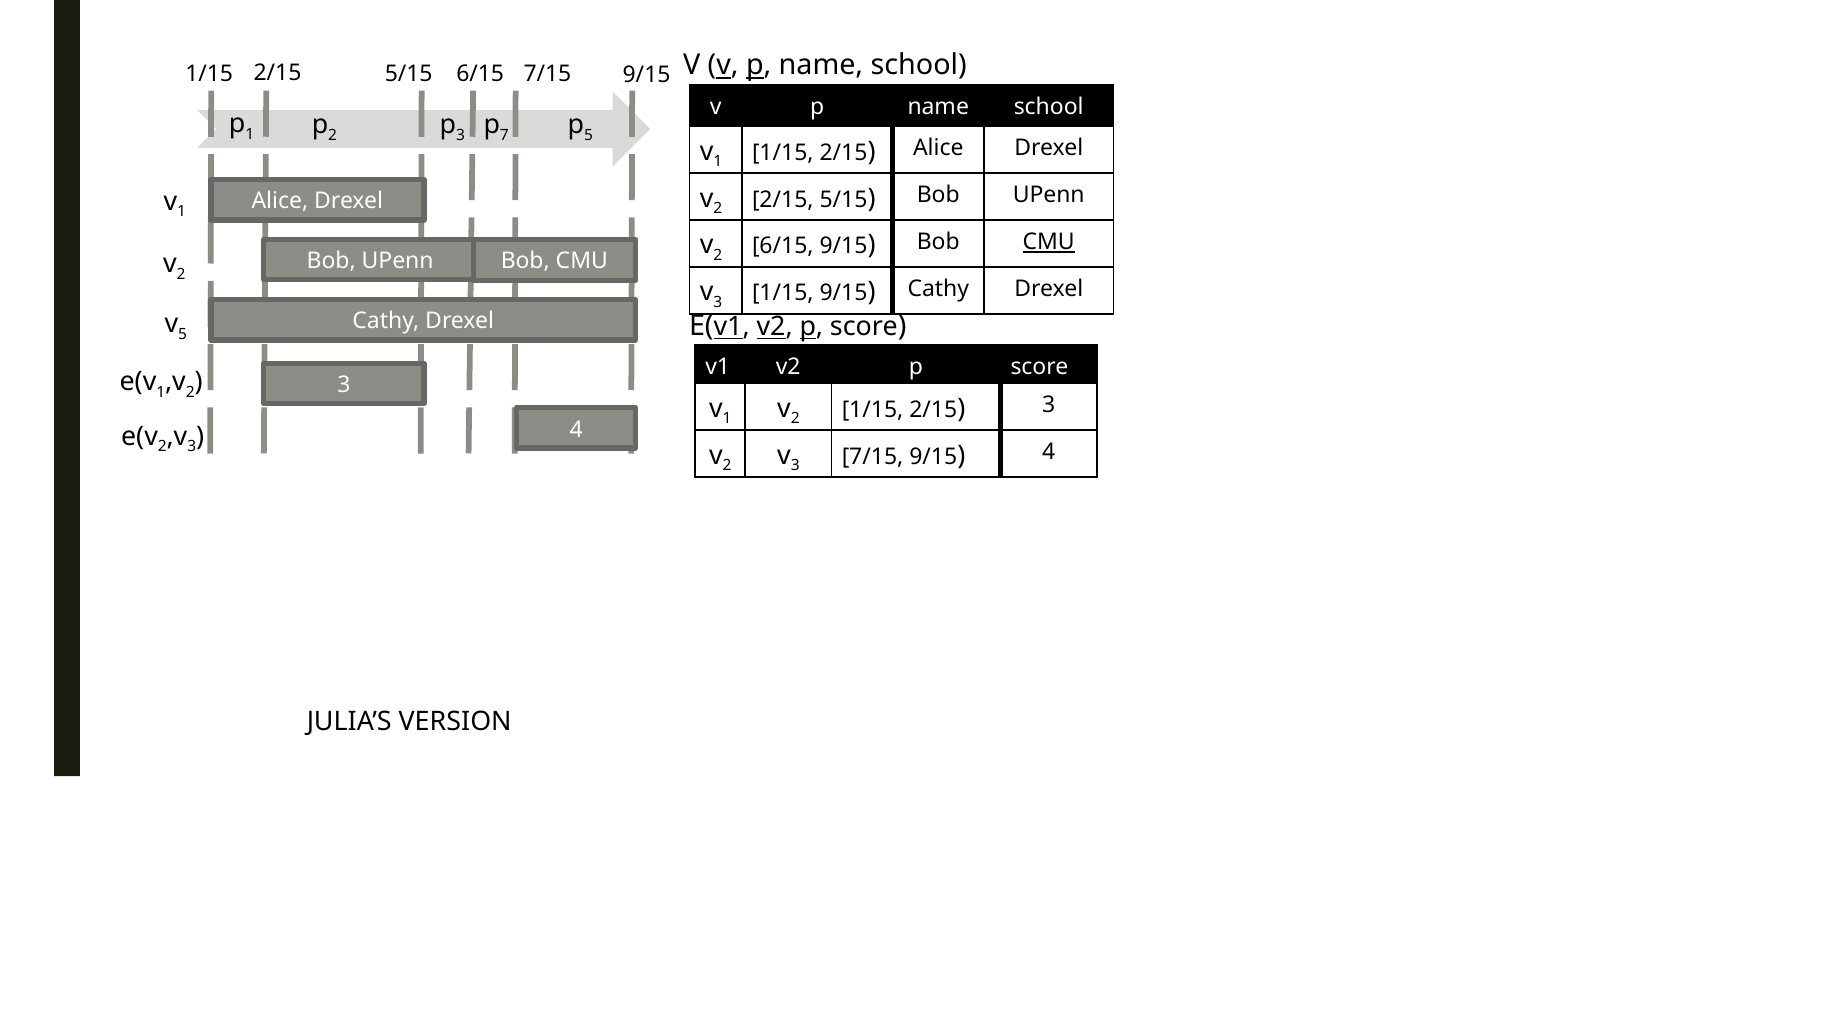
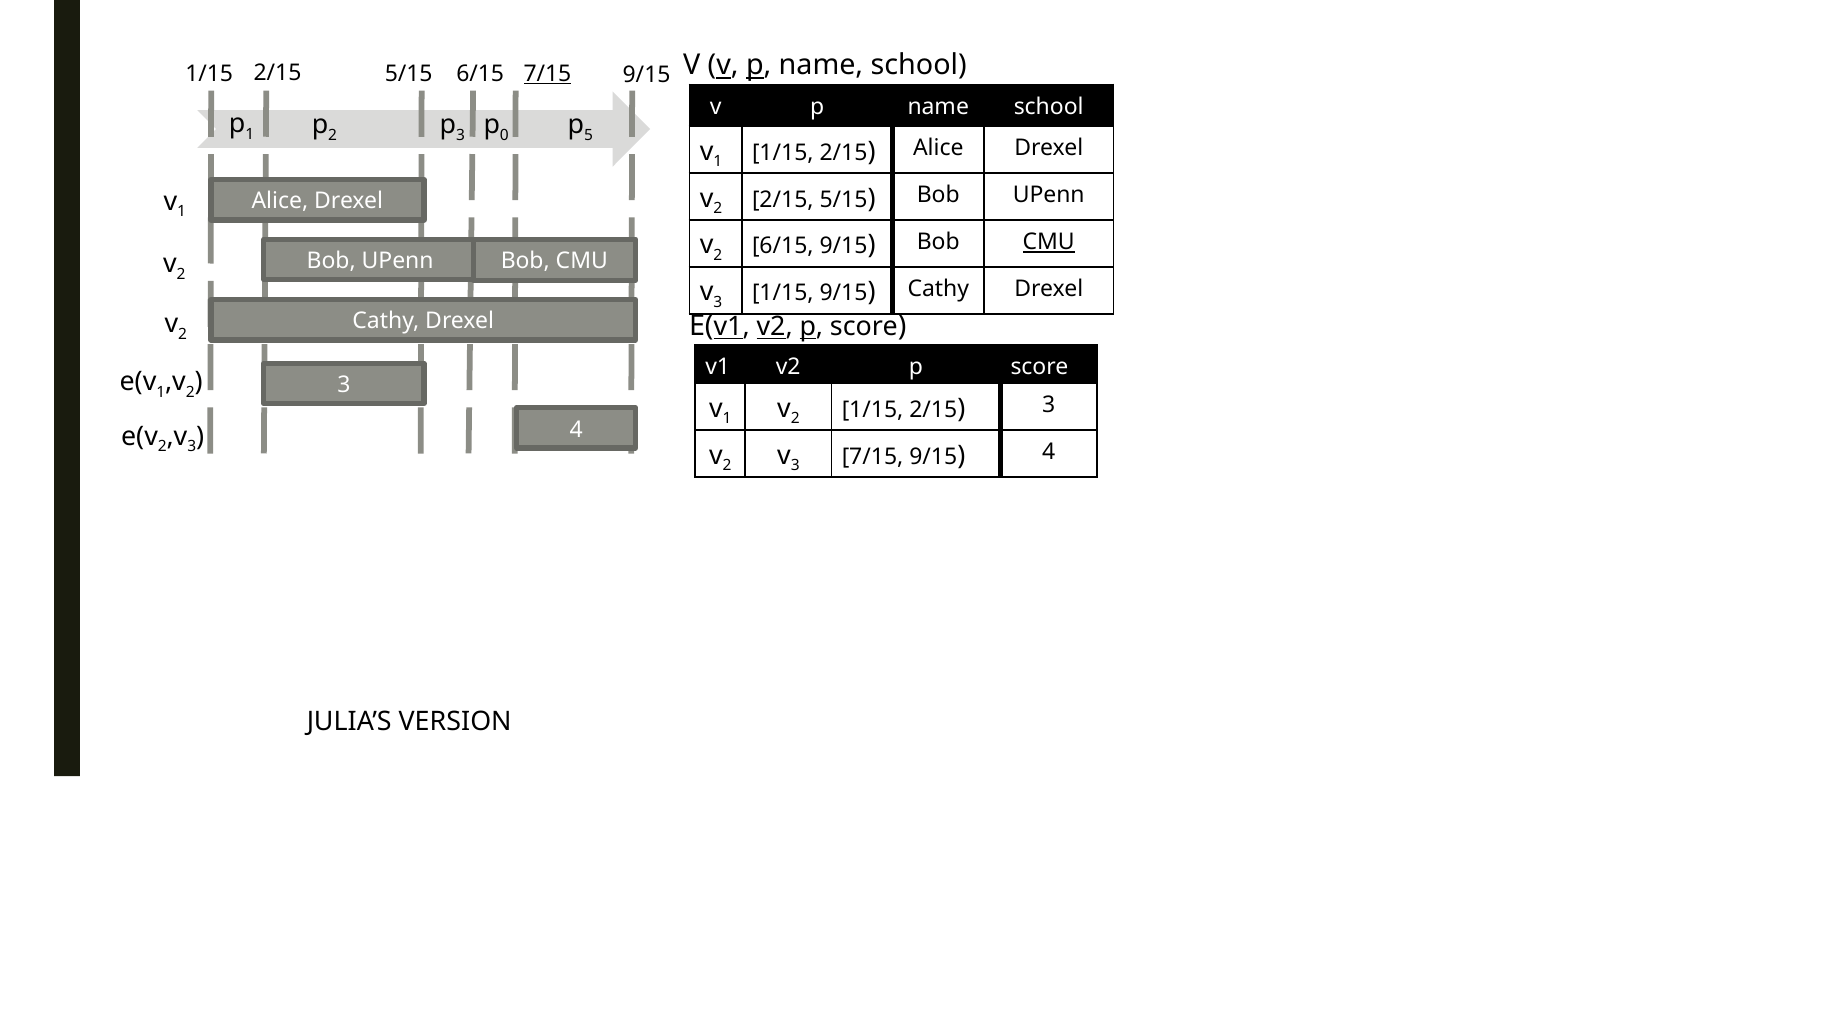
7/15 underline: none -> present (547, 74)
7: 7 -> 0 (504, 135)
5: 5 -> 2 (183, 334)
